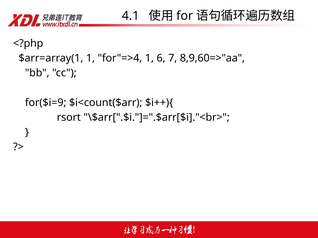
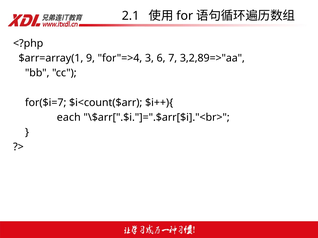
4.1: 4.1 -> 2.1 (131, 16)
$arr=array(1 1: 1 -> 9 (91, 58)
for"=>4 1: 1 -> 3 (149, 58)
8,9,60=>"aa: 8,9,60=>"aa -> 3,2,89=>"aa (212, 58)
for($i=9: for($i=9 -> for($i=7 (46, 103)
rsort: rsort -> each (69, 118)
